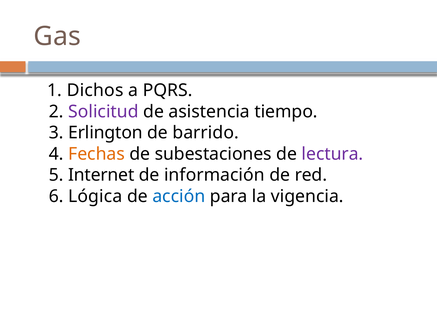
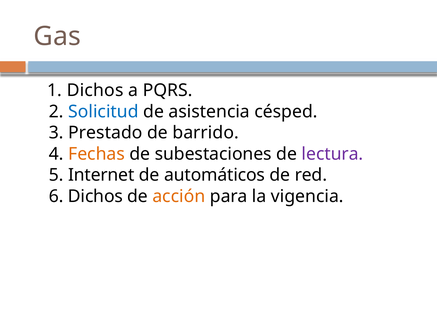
Solicitud colour: purple -> blue (103, 112)
tiempo: tiempo -> césped (286, 112)
Erlington: Erlington -> Prestado (105, 133)
información: información -> automáticos (215, 175)
6 Lógica: Lógica -> Dichos (95, 196)
acción colour: blue -> orange (179, 196)
